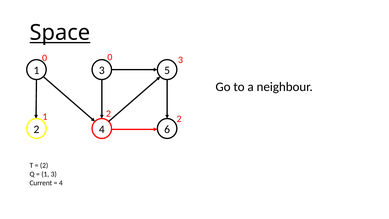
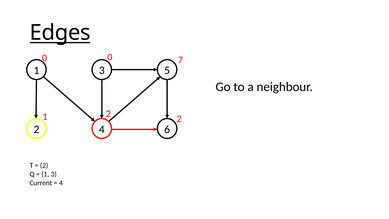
Space: Space -> Edges (60, 33)
0 3: 3 -> 7 (180, 60)
